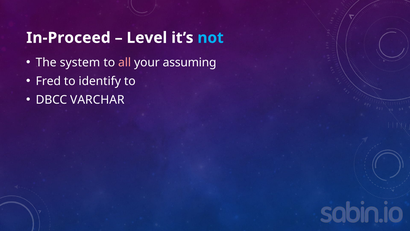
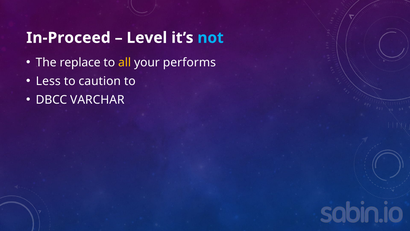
system: system -> replace (80, 63)
all colour: pink -> yellow (125, 63)
assuming: assuming -> performs (189, 63)
Fred: Fred -> Less (48, 81)
identify: identify -> caution (100, 81)
